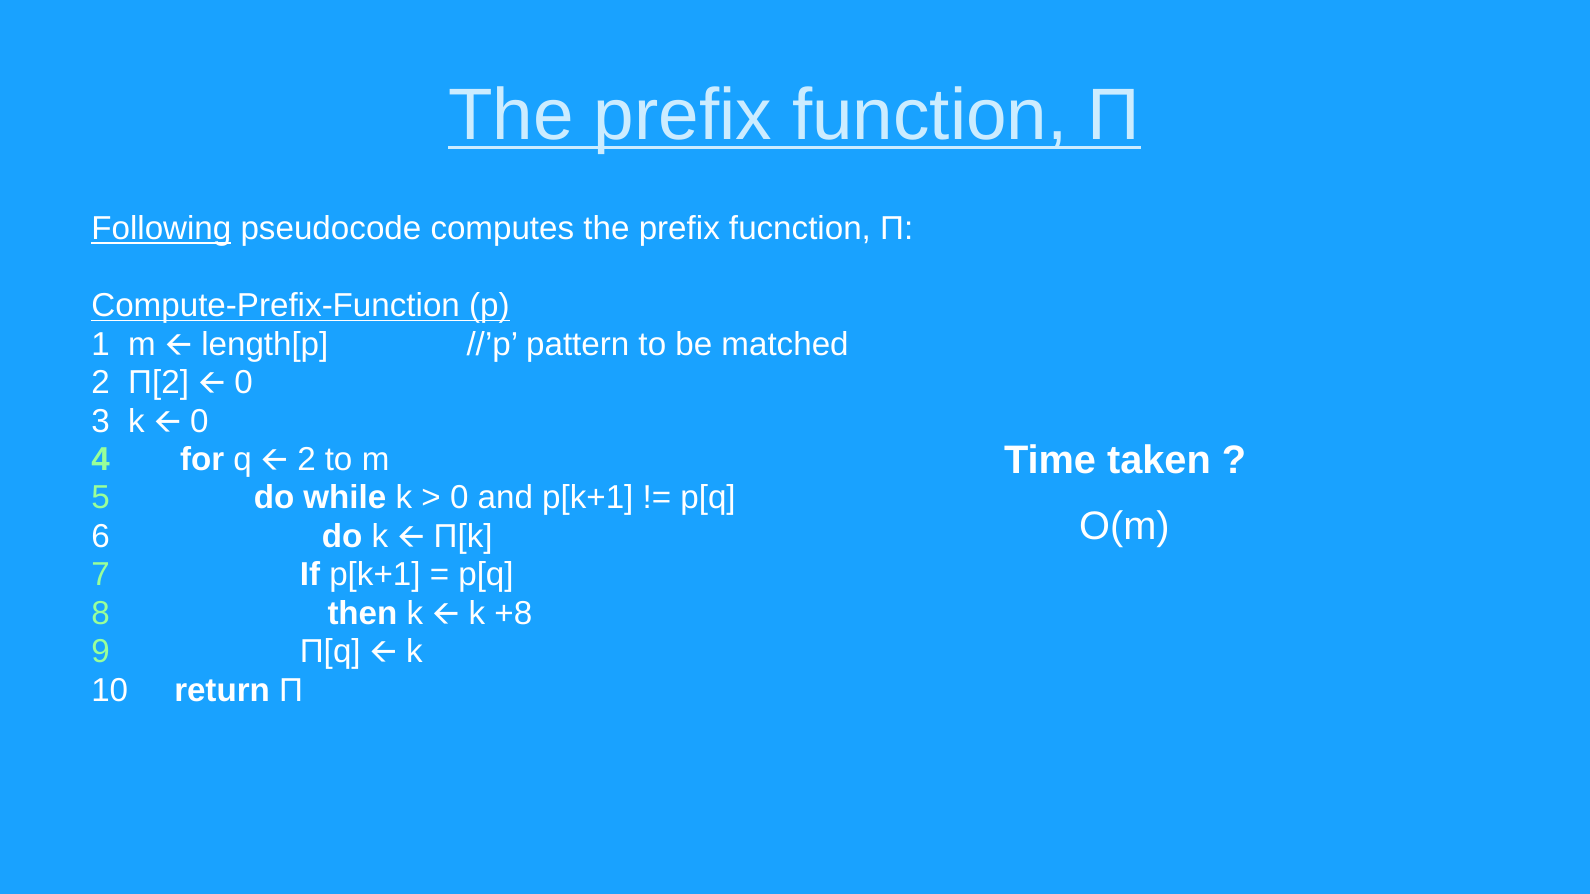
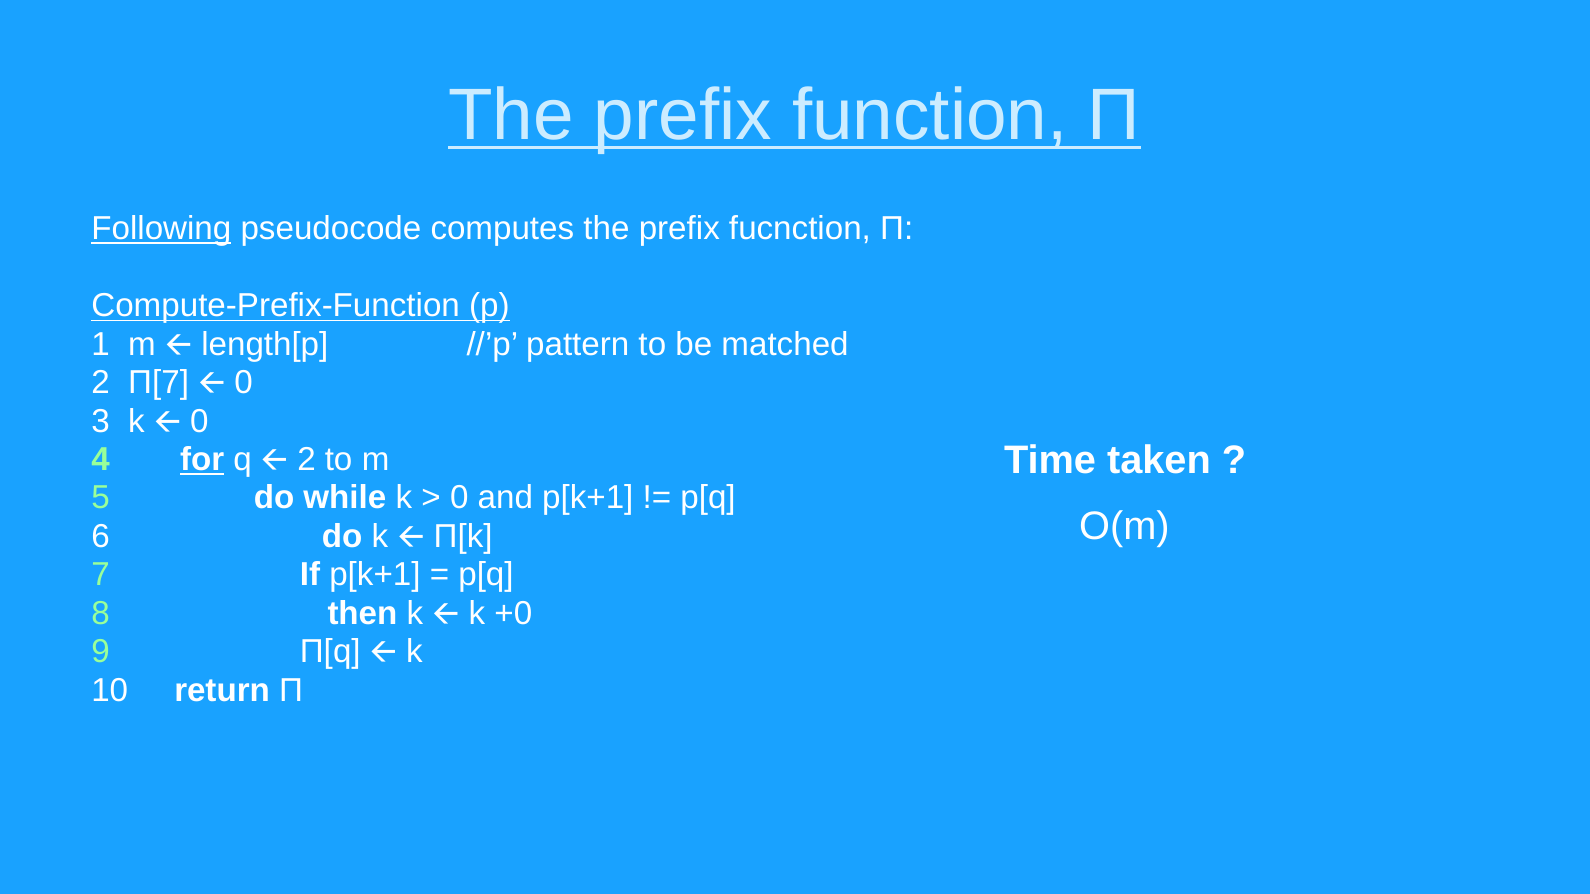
Π[2: Π[2 -> Π[7 (159, 383)
for underline: none -> present (202, 460)
+8: +8 -> +0 (513, 614)
